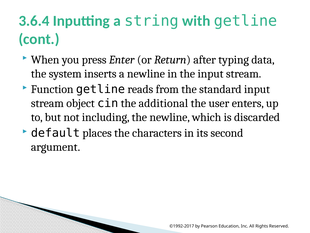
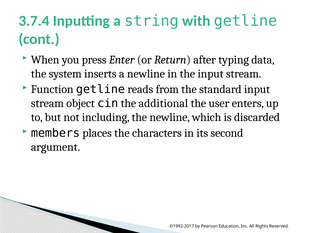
3.6.4: 3.6.4 -> 3.7.4 (34, 21)
default: default -> members (55, 133)
